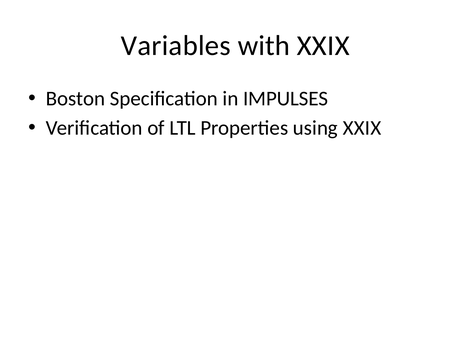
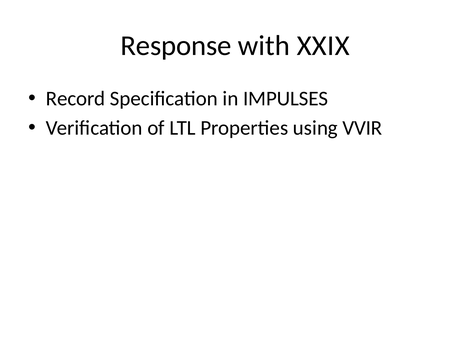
Variables: Variables -> Response (176, 46)
Boston: Boston -> Record (76, 99)
using XXIX: XXIX -> VVIR (362, 128)
